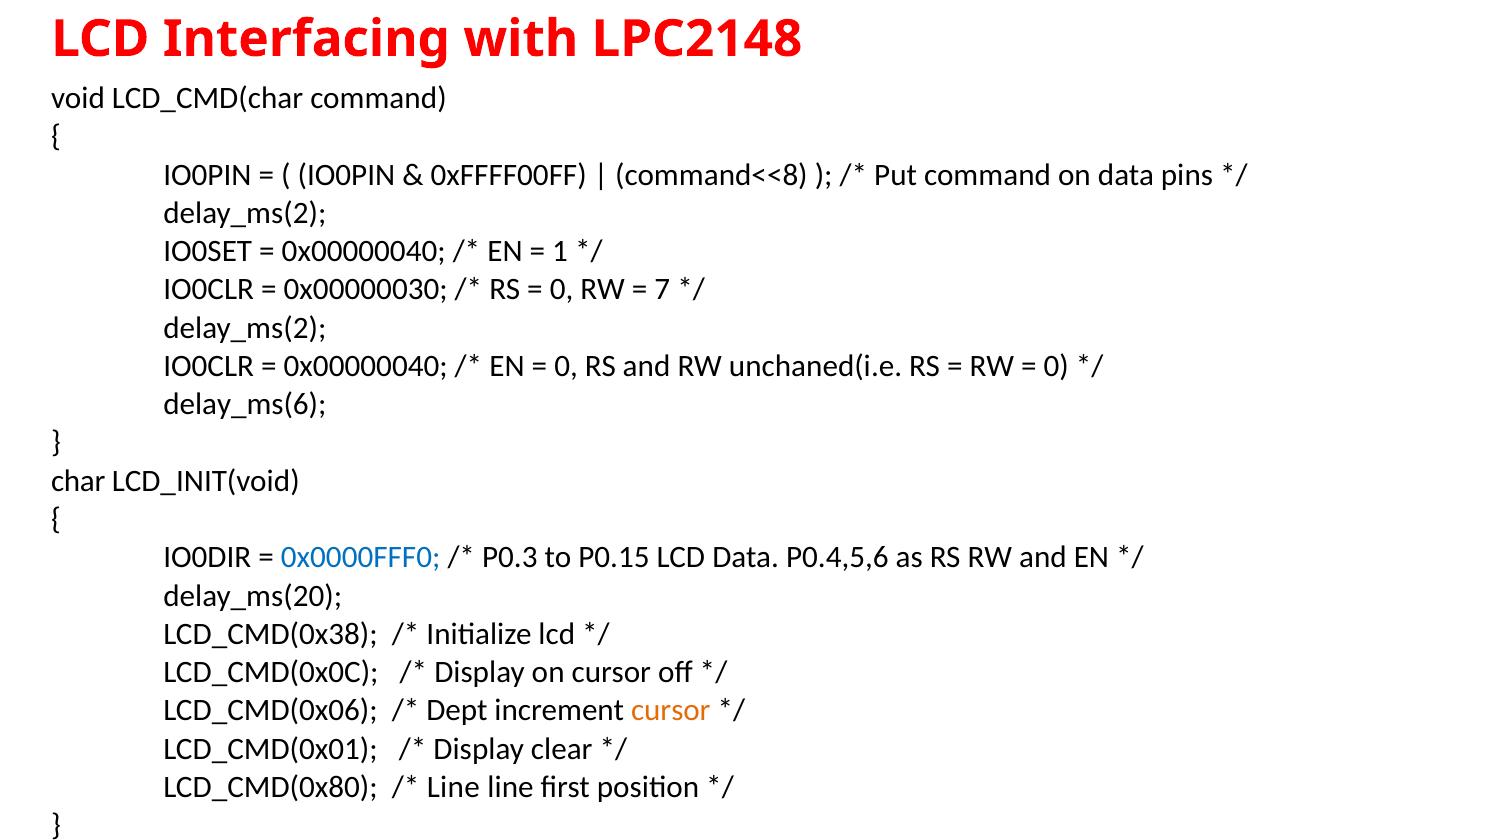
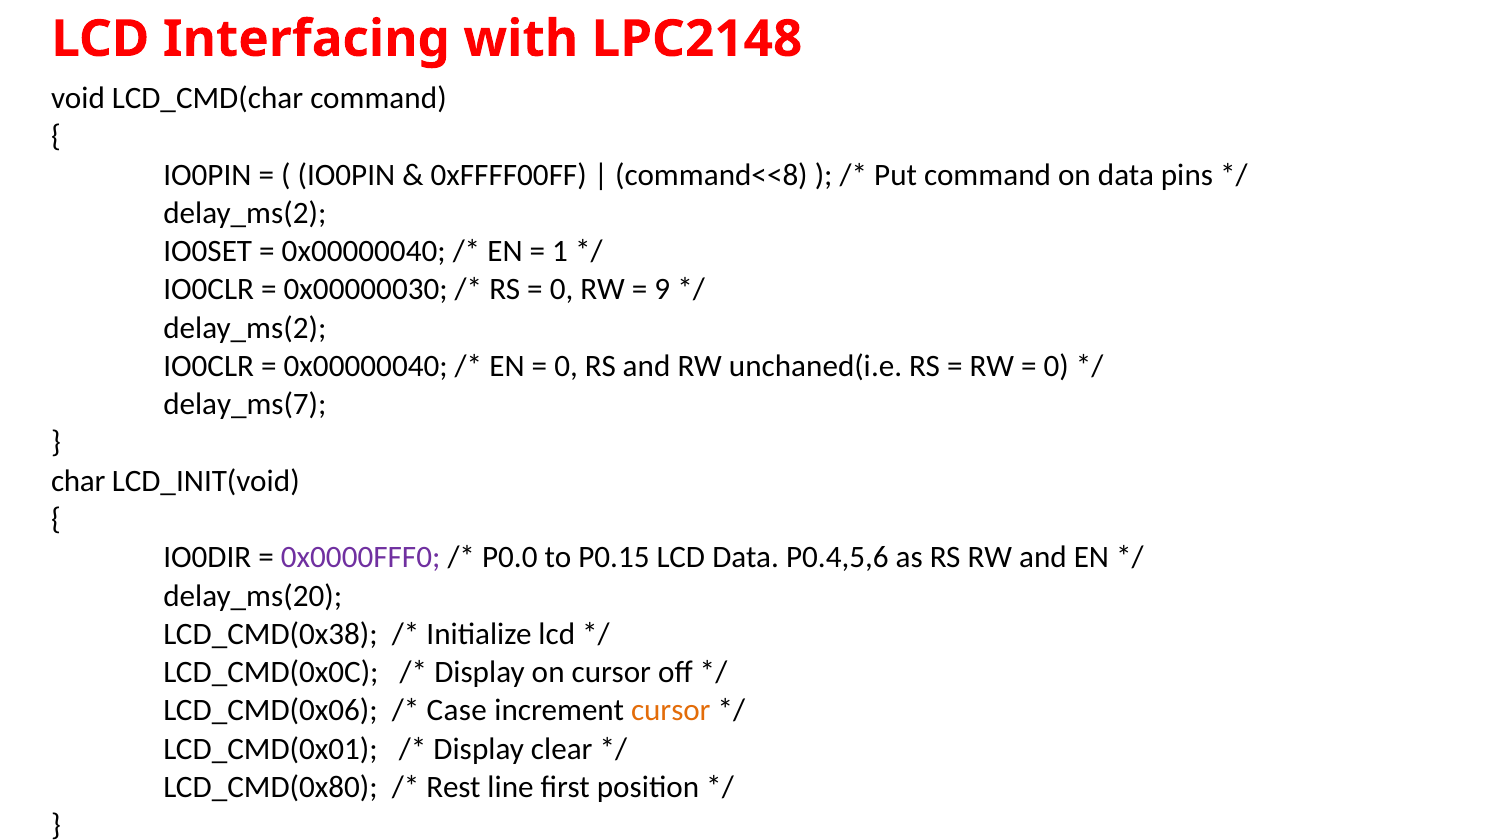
7: 7 -> 9 (662, 290)
delay_ms(6: delay_ms(6 -> delay_ms(7 (245, 405)
0x0000FFF0 colour: blue -> purple (361, 558)
P0.3: P0.3 -> P0.0 (510, 558)
Dept: Dept -> Case (457, 711)
Line: Line -> Rest (454, 788)
